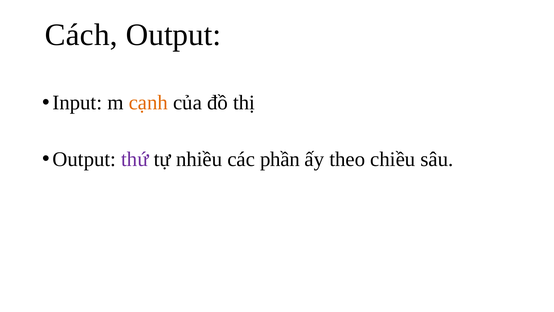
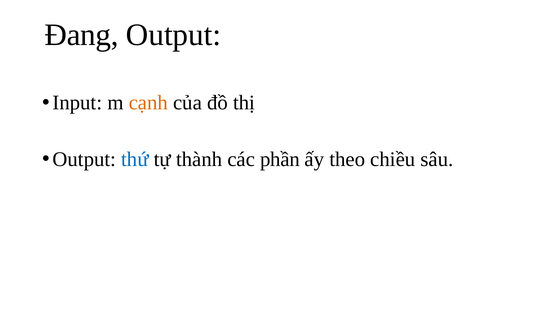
Cách: Cách -> Đang (82, 35)
thứ colour: purple -> blue (135, 159)
nhiều: nhiều -> thành (199, 159)
